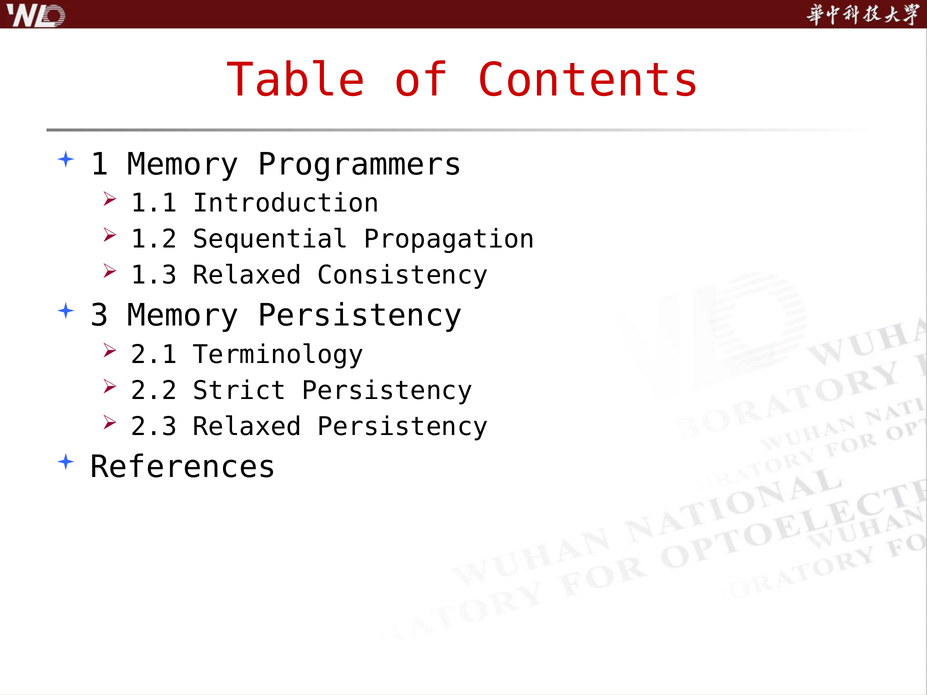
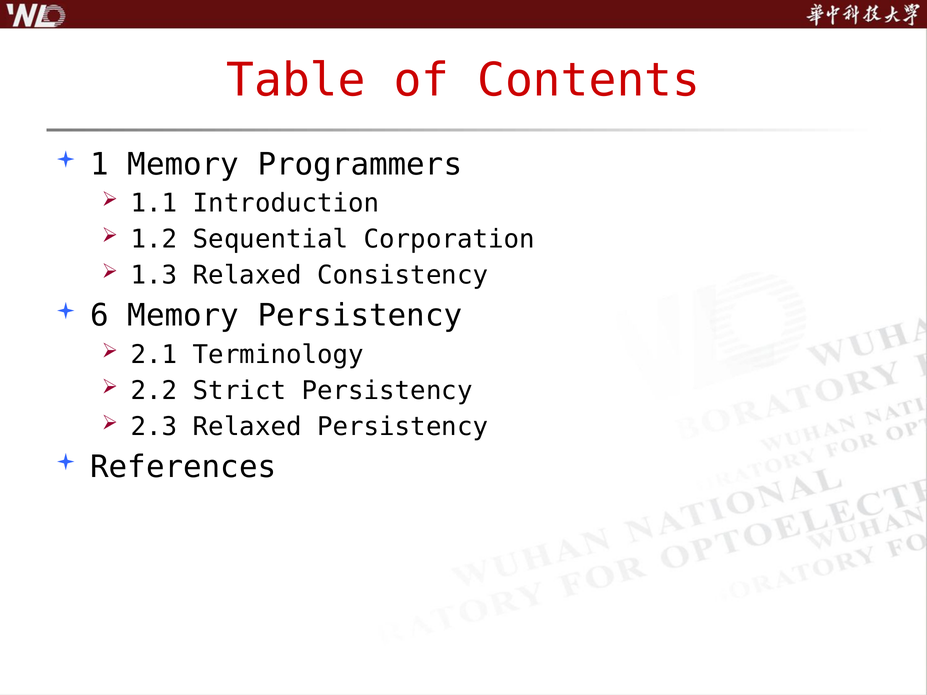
Propagation: Propagation -> Corporation (449, 239)
3: 3 -> 6 (100, 316)
